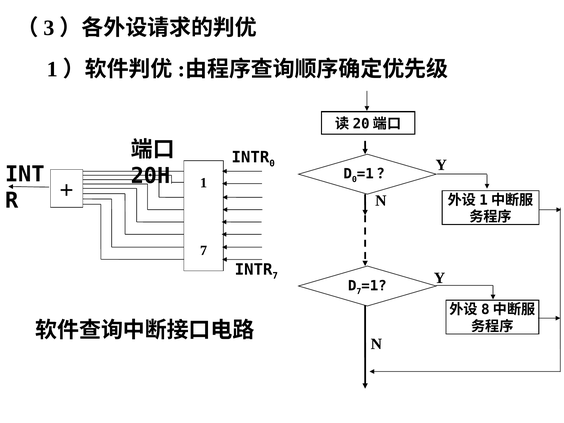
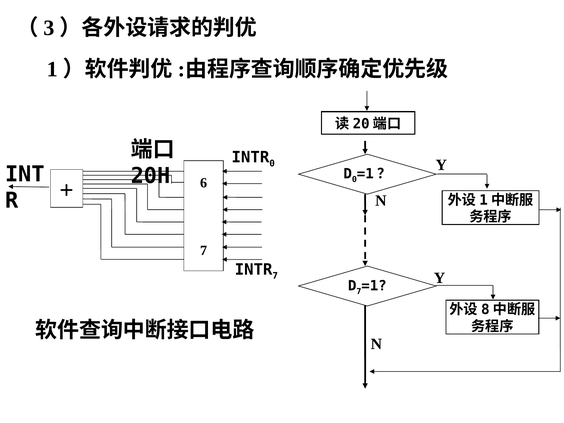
1: 1 -> 6 (204, 183)
